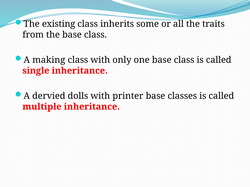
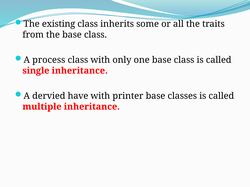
making: making -> process (49, 60)
dolls: dolls -> have (78, 96)
